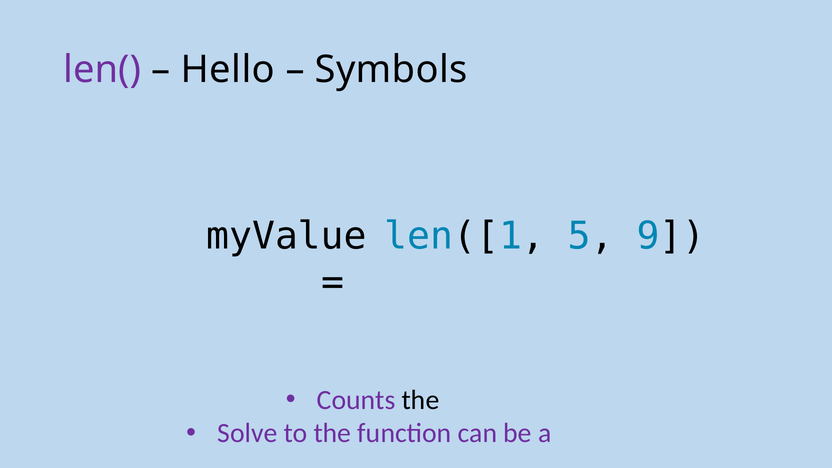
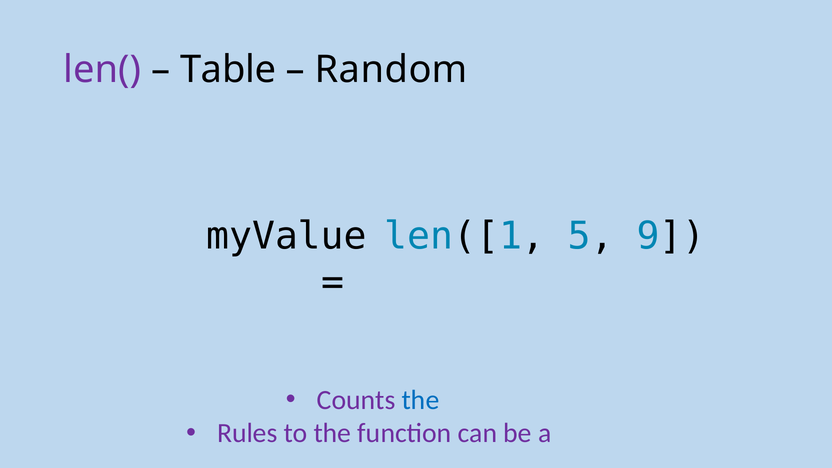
Hello: Hello -> Table (228, 70)
Symbols: Symbols -> Random (391, 70)
the colour: black -> blue (420, 400)
Solve: Solve -> Rules (247, 433)
